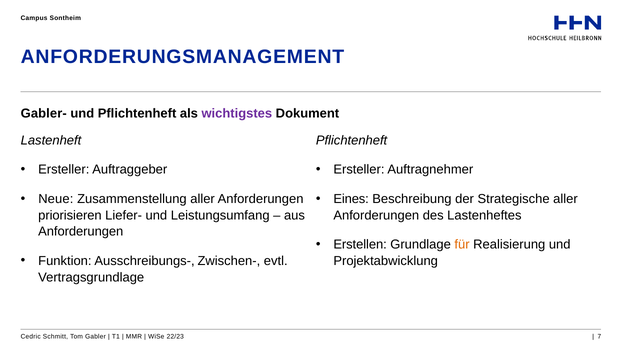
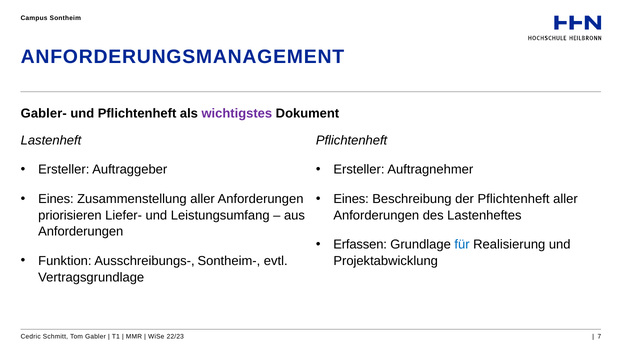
Neue: Neue -> Eines (56, 199)
der Strategische: Strategische -> Pflichtenheft (514, 199)
Erstellen: Erstellen -> Erfassen (360, 244)
für colour: orange -> blue (462, 244)
Zwischen-: Zwischen- -> Sontheim- (229, 261)
